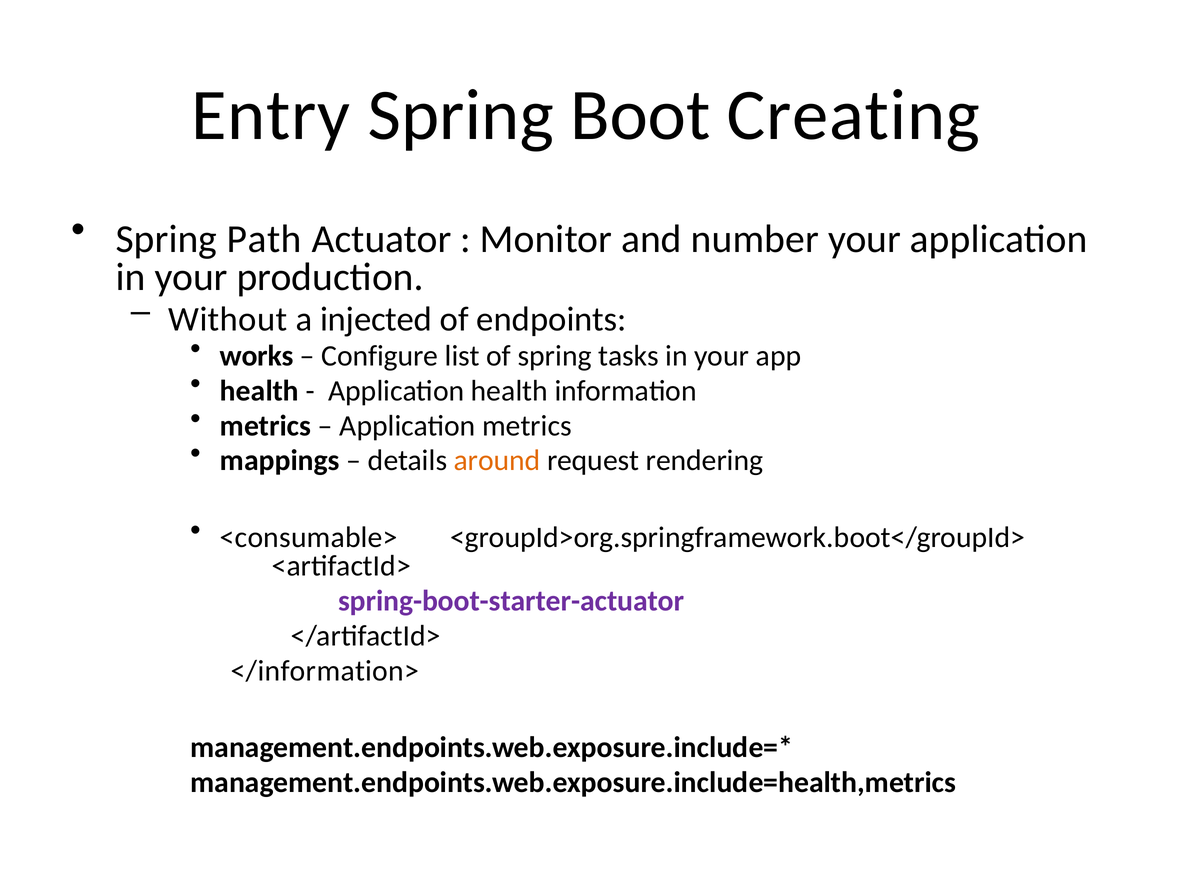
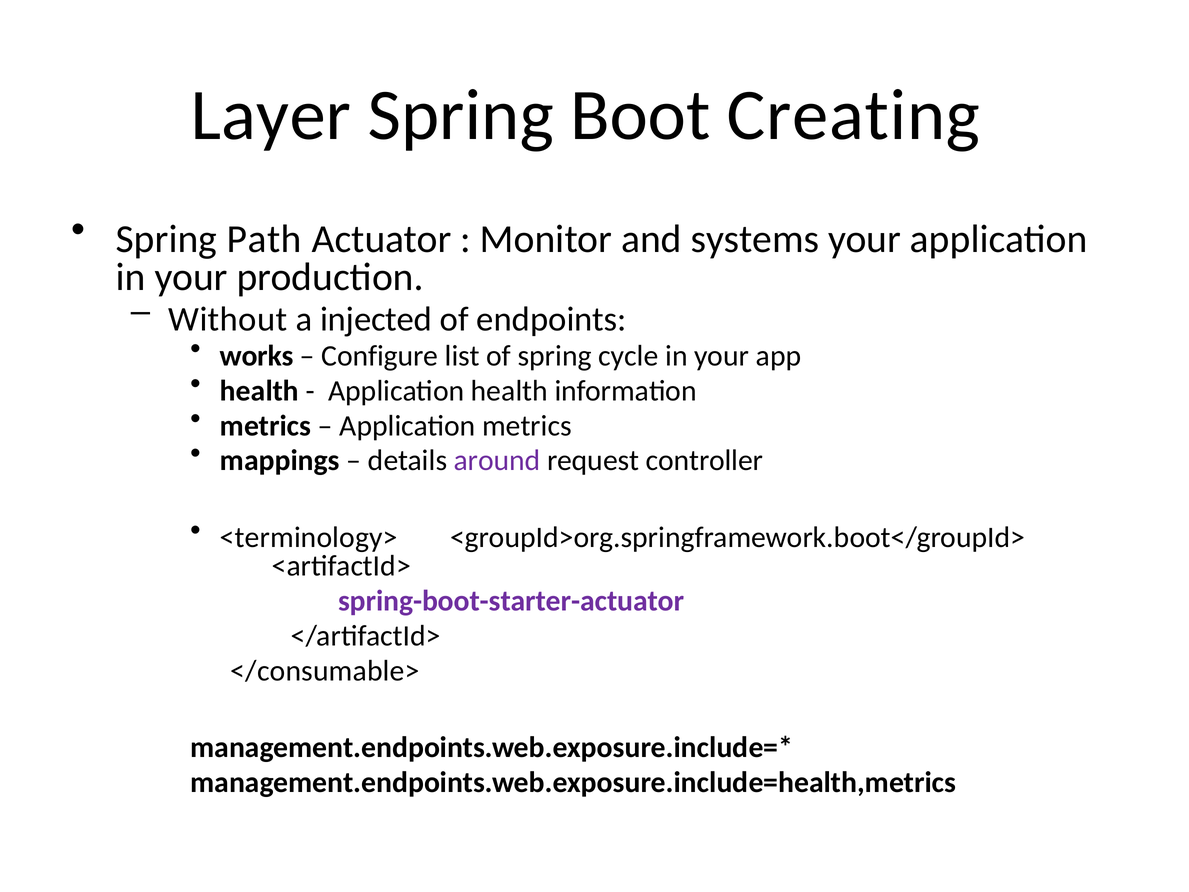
Entry: Entry -> Layer (271, 115)
number: number -> systems (755, 239)
tasks: tasks -> cycle (628, 356)
around colour: orange -> purple (497, 461)
rendering: rendering -> controller (704, 461)
<consumable>: <consumable> -> <terminology> (309, 537)
</information>: </information> -> </consumable> (325, 671)
